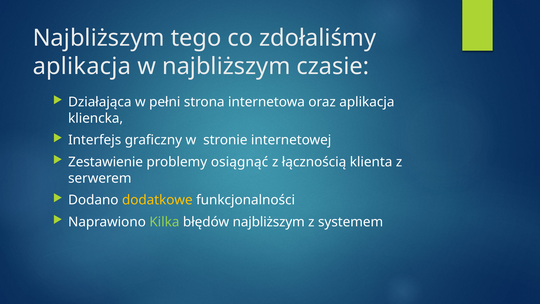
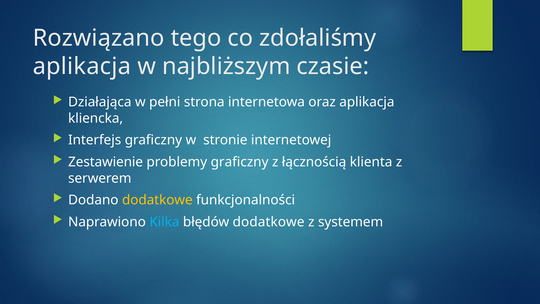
Najbliższym: Najbliższym -> Rozwiązano (99, 38)
problemy osiągnąć: osiągnąć -> graficzny (240, 162)
Kilka colour: light green -> light blue (164, 222)
błędów najbliższym: najbliższym -> dodatkowe (269, 222)
